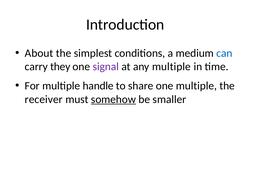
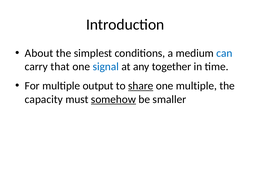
they: they -> that (60, 67)
signal colour: purple -> blue (106, 67)
any multiple: multiple -> together (172, 67)
handle: handle -> output (98, 86)
share underline: none -> present (141, 86)
receiver: receiver -> capacity (44, 100)
